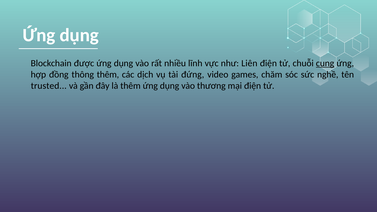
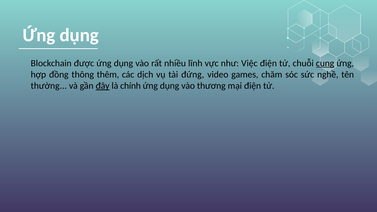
Liên: Liên -> Việc (249, 63)
trusted: trusted -> thường (49, 86)
đây underline: none -> present (103, 86)
là thêm: thêm -> chính (131, 86)
